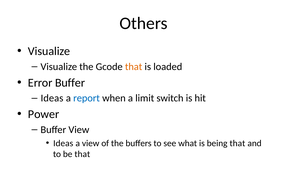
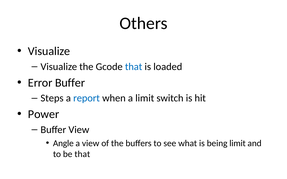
that colour: orange -> blue (134, 67)
Ideas: Ideas -> Steps (52, 98)
Ideas: Ideas -> Angle (63, 143)
being that: that -> limit (238, 143)
